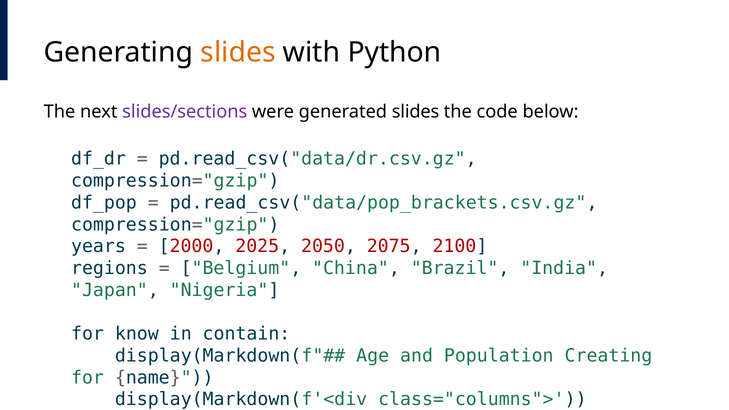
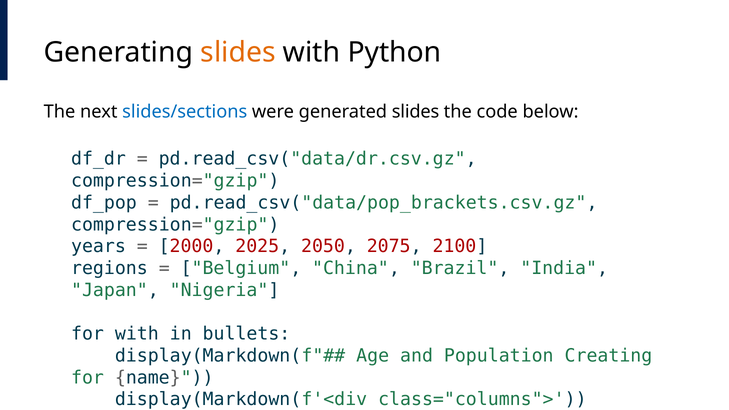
slides/sections colour: purple -> blue (185, 112)
for know: know -> with (137, 334)
contain: contain -> bullets (246, 334)
